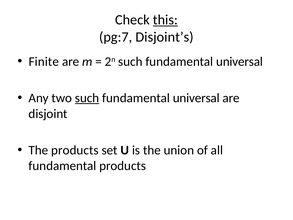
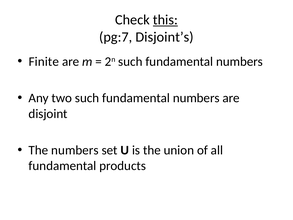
2n such fundamental universal: universal -> numbers (239, 61)
such underline: present -> none (87, 98)
universal: universal -> numbers (196, 98)
The products: products -> numbers (75, 150)
